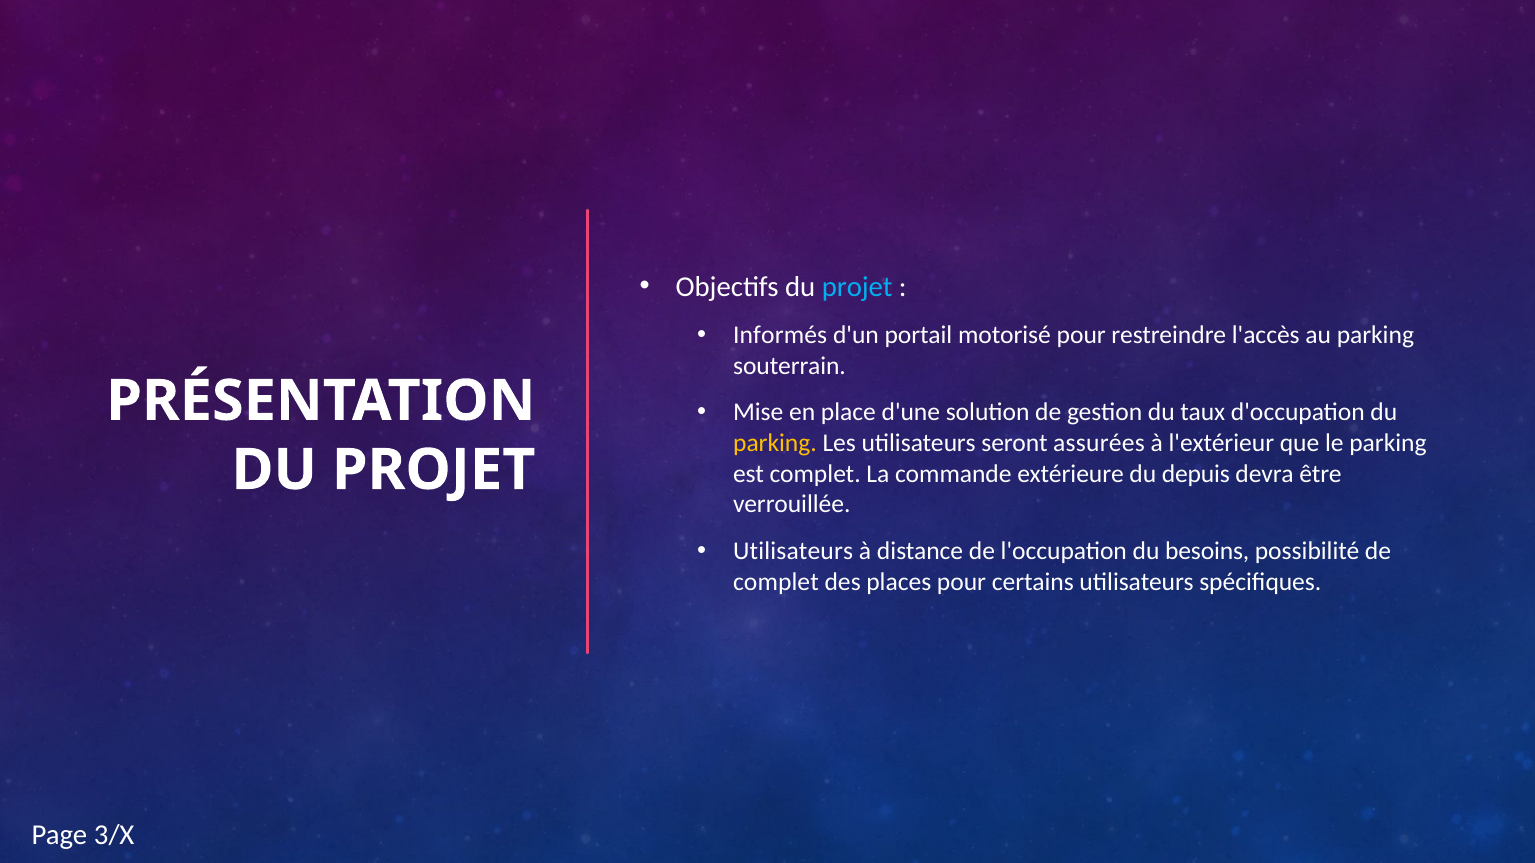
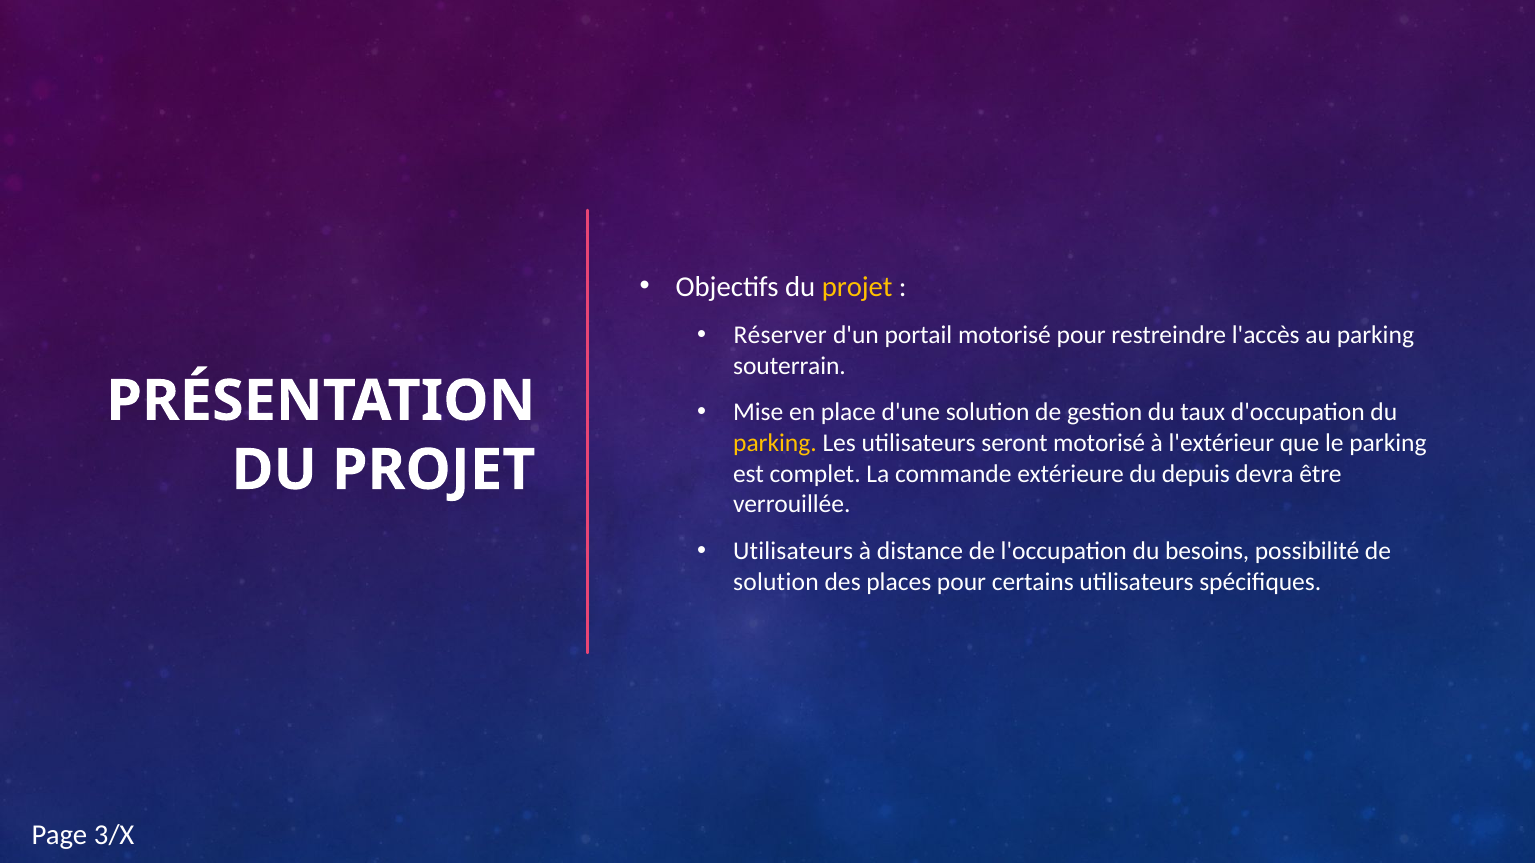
projet colour: light blue -> yellow (857, 287)
Informés: Informés -> Réserver (780, 335)
seront assurées: assurées -> motorisé (1099, 443)
complet: complet -> solution (776, 582)
